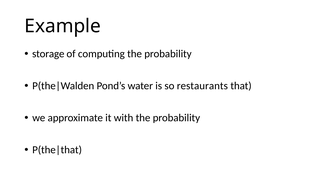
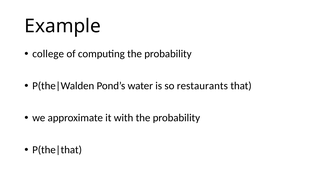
storage: storage -> college (48, 54)
